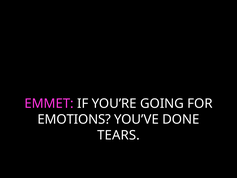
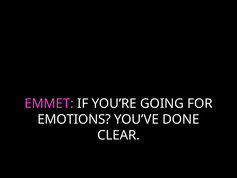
TEARS: TEARS -> CLEAR (119, 135)
